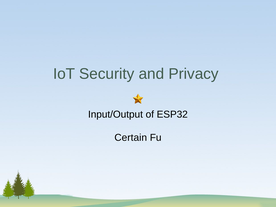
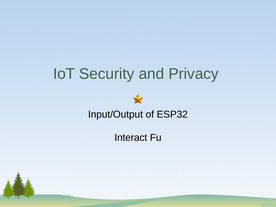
Certain: Certain -> Interact (131, 138)
